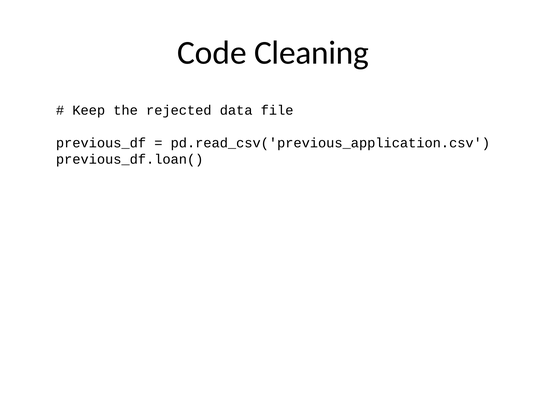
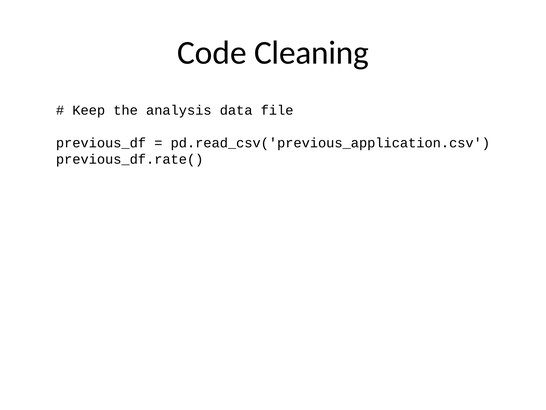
rejected: rejected -> analysis (179, 110)
previous_df.loan(: previous_df.loan( -> previous_df.rate( (130, 159)
